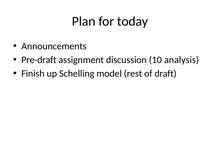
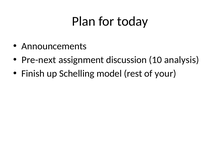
Pre-draft: Pre-draft -> Pre-next (39, 60)
draft: draft -> your (165, 74)
